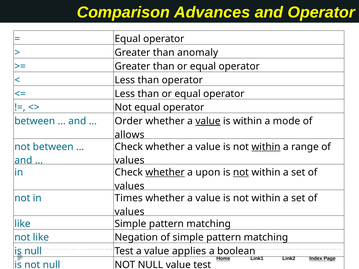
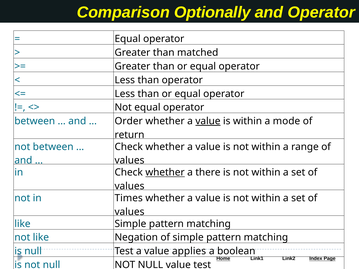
Advances: Advances -> Optionally (212, 12)
anomaly: anomaly -> matched (198, 53)
allows: allows -> return (129, 135)
within underline: present -> none (266, 147)
upon: upon -> there (208, 173)
not underline: present -> none (241, 173)
